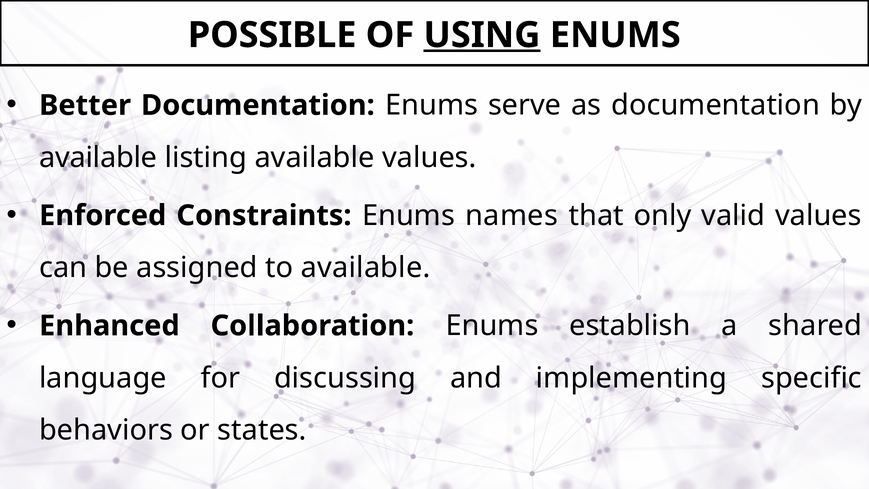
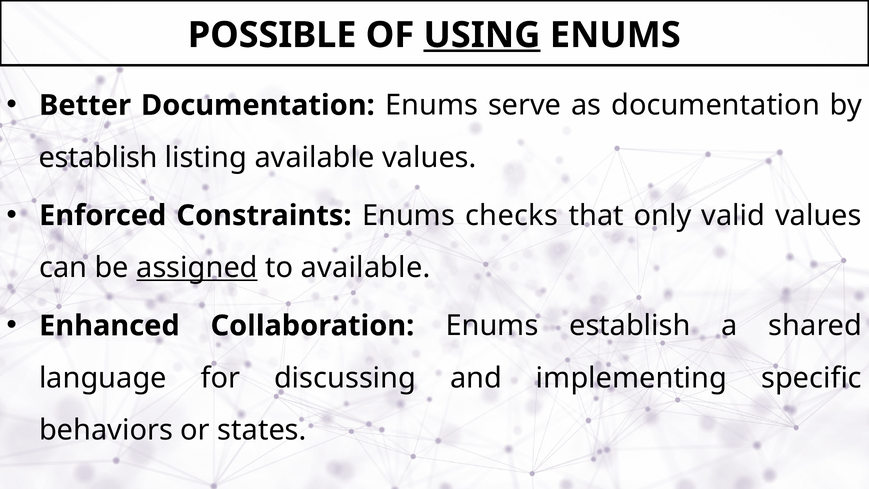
available: available -> establish (98, 157)
names: names -> checks (512, 215)
assigned underline: none -> present (197, 268)
